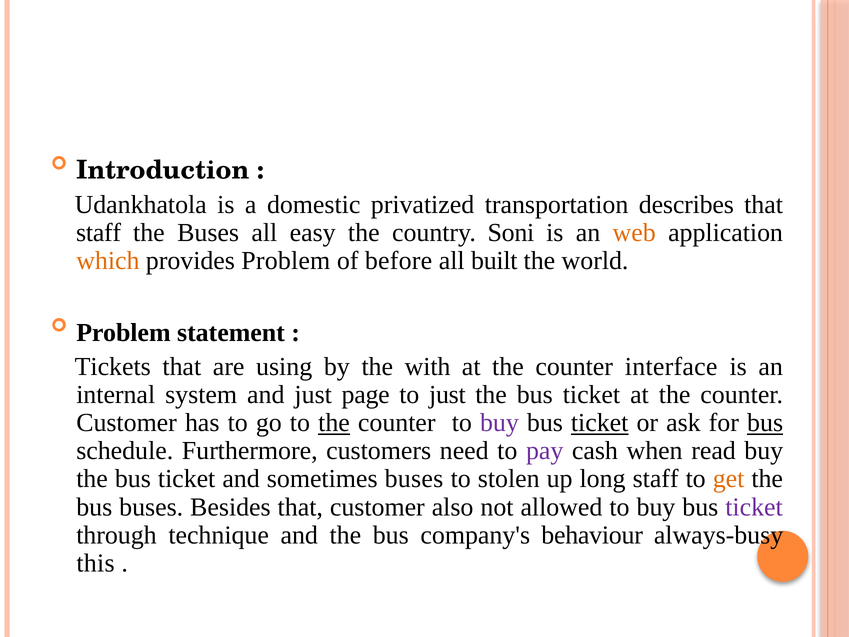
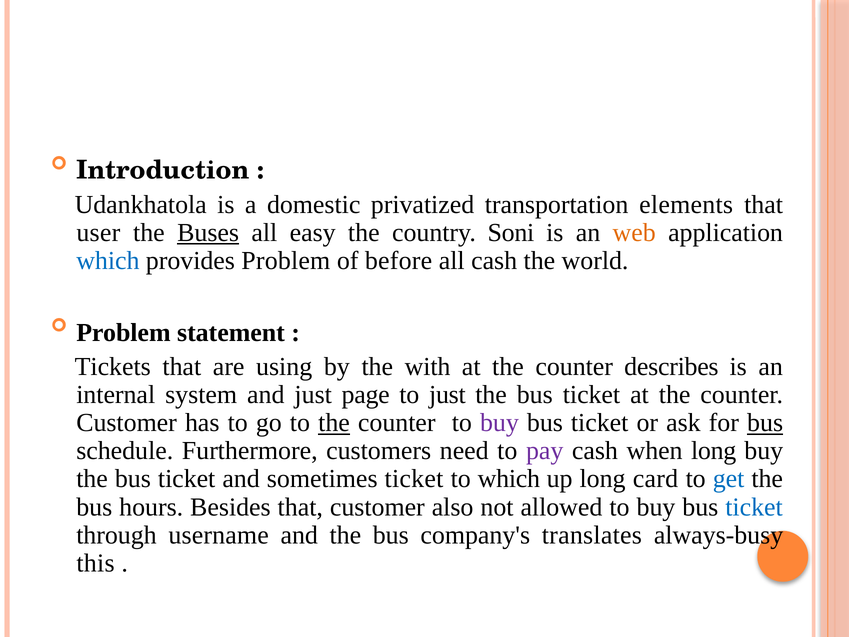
describes: describes -> elements (686, 204)
staff: staff -> user (98, 233)
Buses underline: none -> present (208, 233)
which colour: orange -> blue (108, 261)
all built: built -> cash (494, 261)
interface: interface -> describes (671, 367)
ticket underline: present -> none (600, 423)
when read: read -> long (714, 451)
sometimes buses: buses -> ticket (414, 479)
to stolen: stolen -> which (509, 479)
long staff: staff -> card (656, 479)
get colour: orange -> blue (729, 479)
bus buses: buses -> hours (151, 507)
ticket colour: purple -> blue (754, 507)
technique: technique -> username (219, 535)
behaviour: behaviour -> translates (592, 535)
